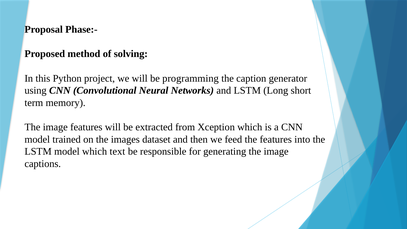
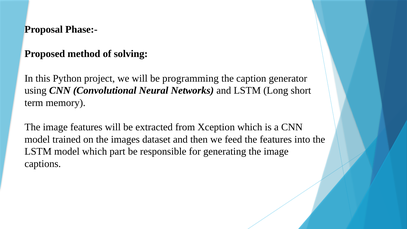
text: text -> part (117, 152)
